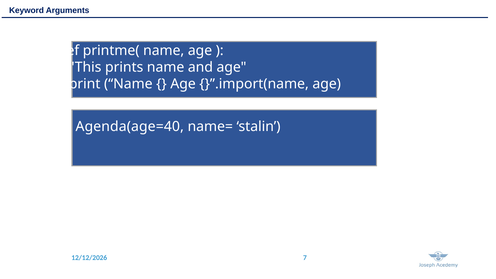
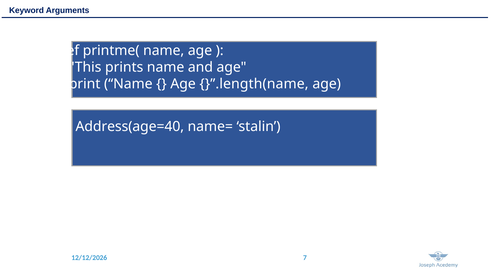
}”.import(name: }”.import(name -> }”.length(name (254, 84)
Agenda(age=40: Agenda(age=40 -> Address(age=40 (130, 127)
